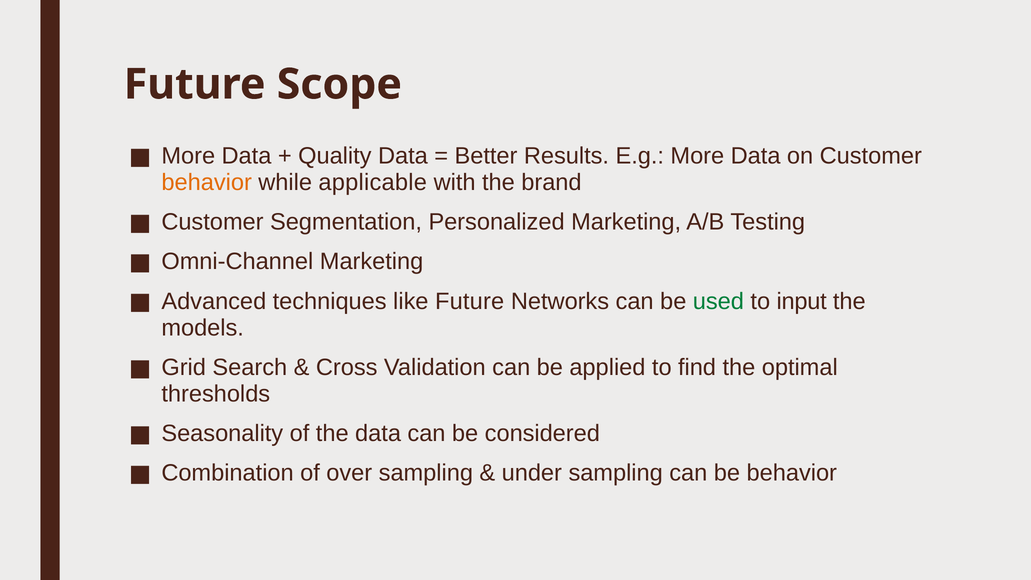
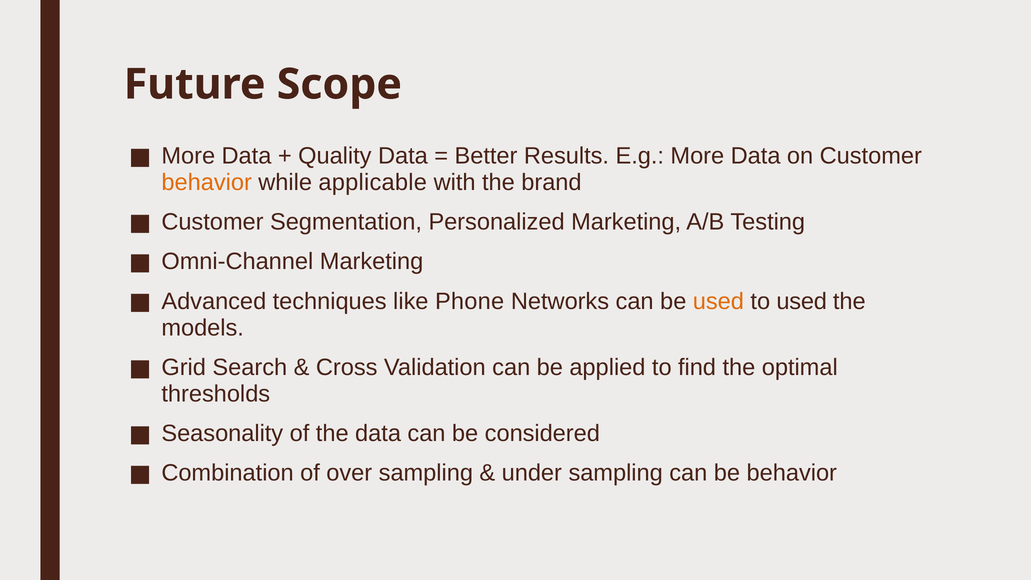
like Future: Future -> Phone (470, 301)
used colour: green -> orange (718, 301)
to input: input -> used (802, 301)
